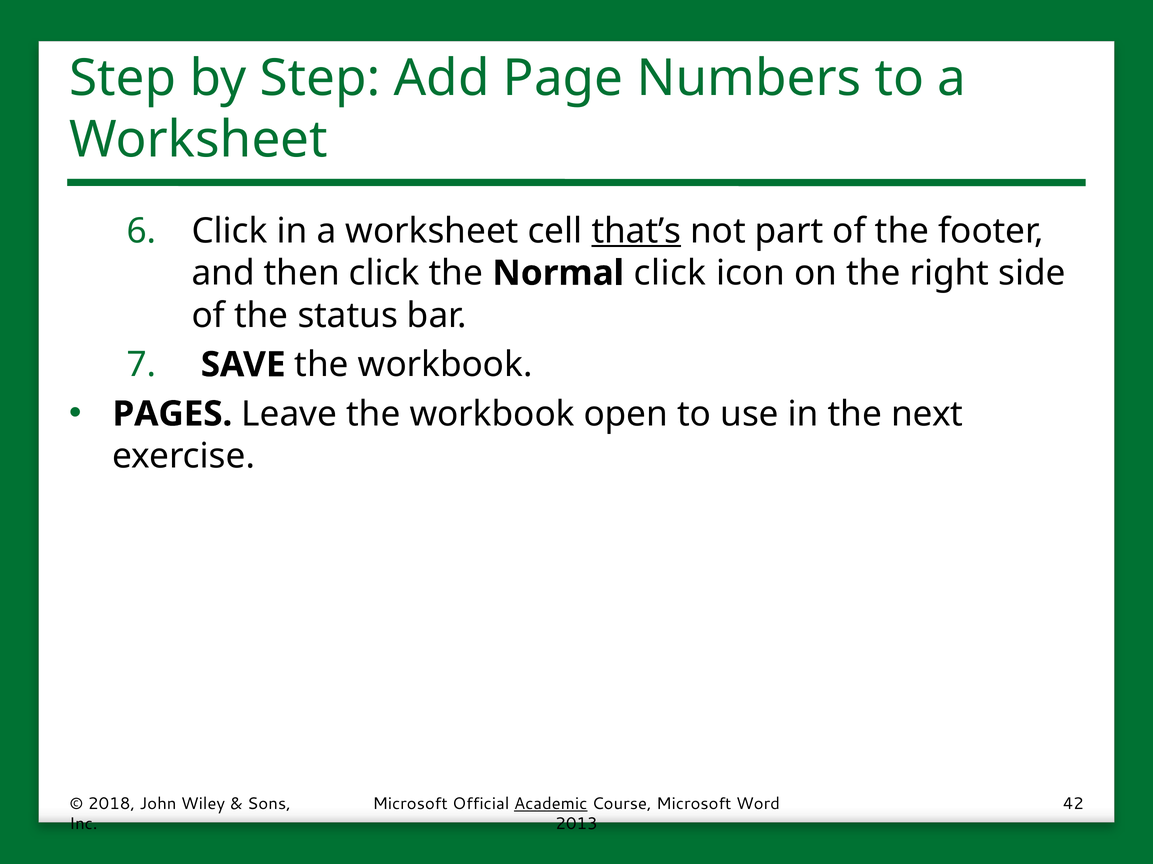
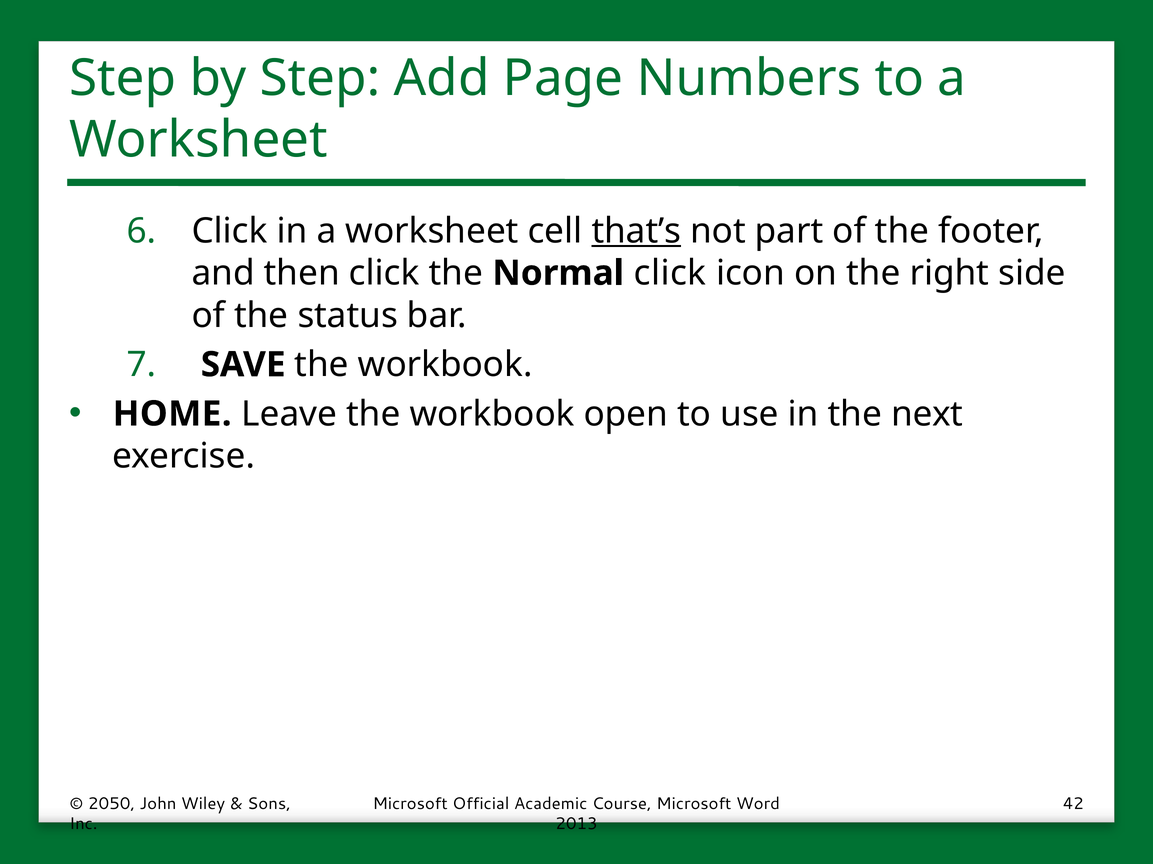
PAGES: PAGES -> HOME (172, 414)
2018: 2018 -> 2050 (112, 805)
Academic underline: present -> none (551, 805)
